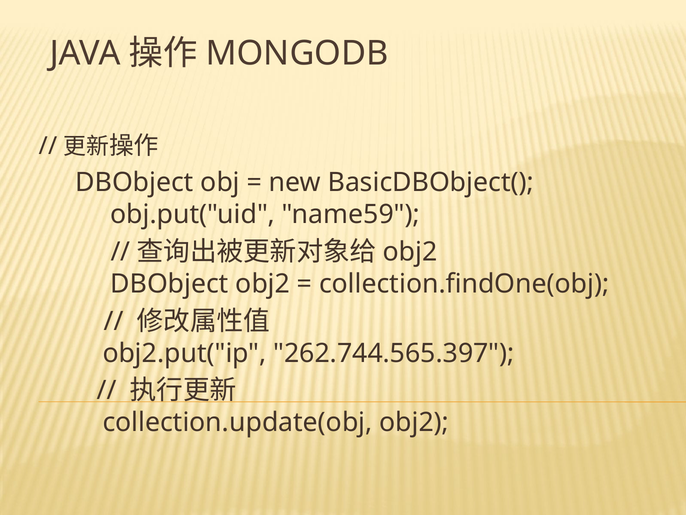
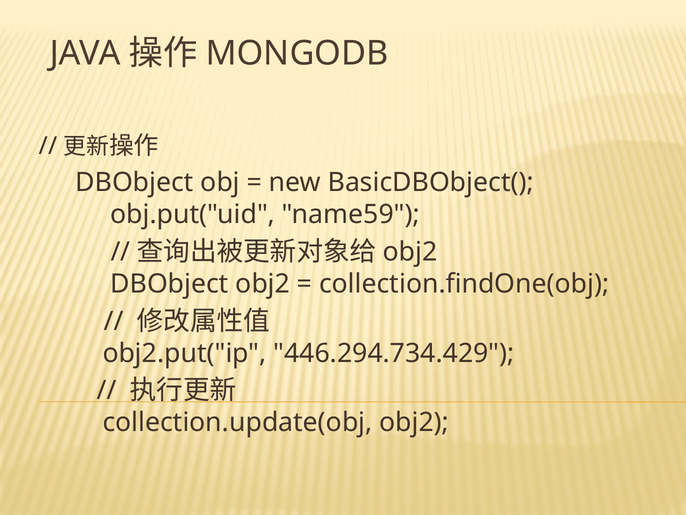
262.744.565.397: 262.744.565.397 -> 446.294.734.429 (394, 353)
